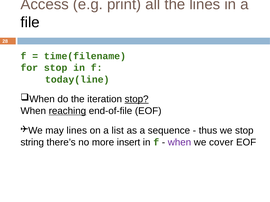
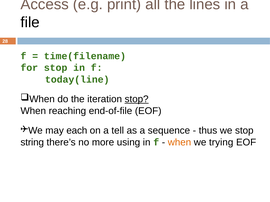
reaching underline: present -> none (67, 111)
may lines: lines -> each (77, 131)
list: list -> tell (118, 131)
insert: insert -> using (128, 143)
when colour: purple -> orange (179, 143)
cover: cover -> trying (221, 143)
